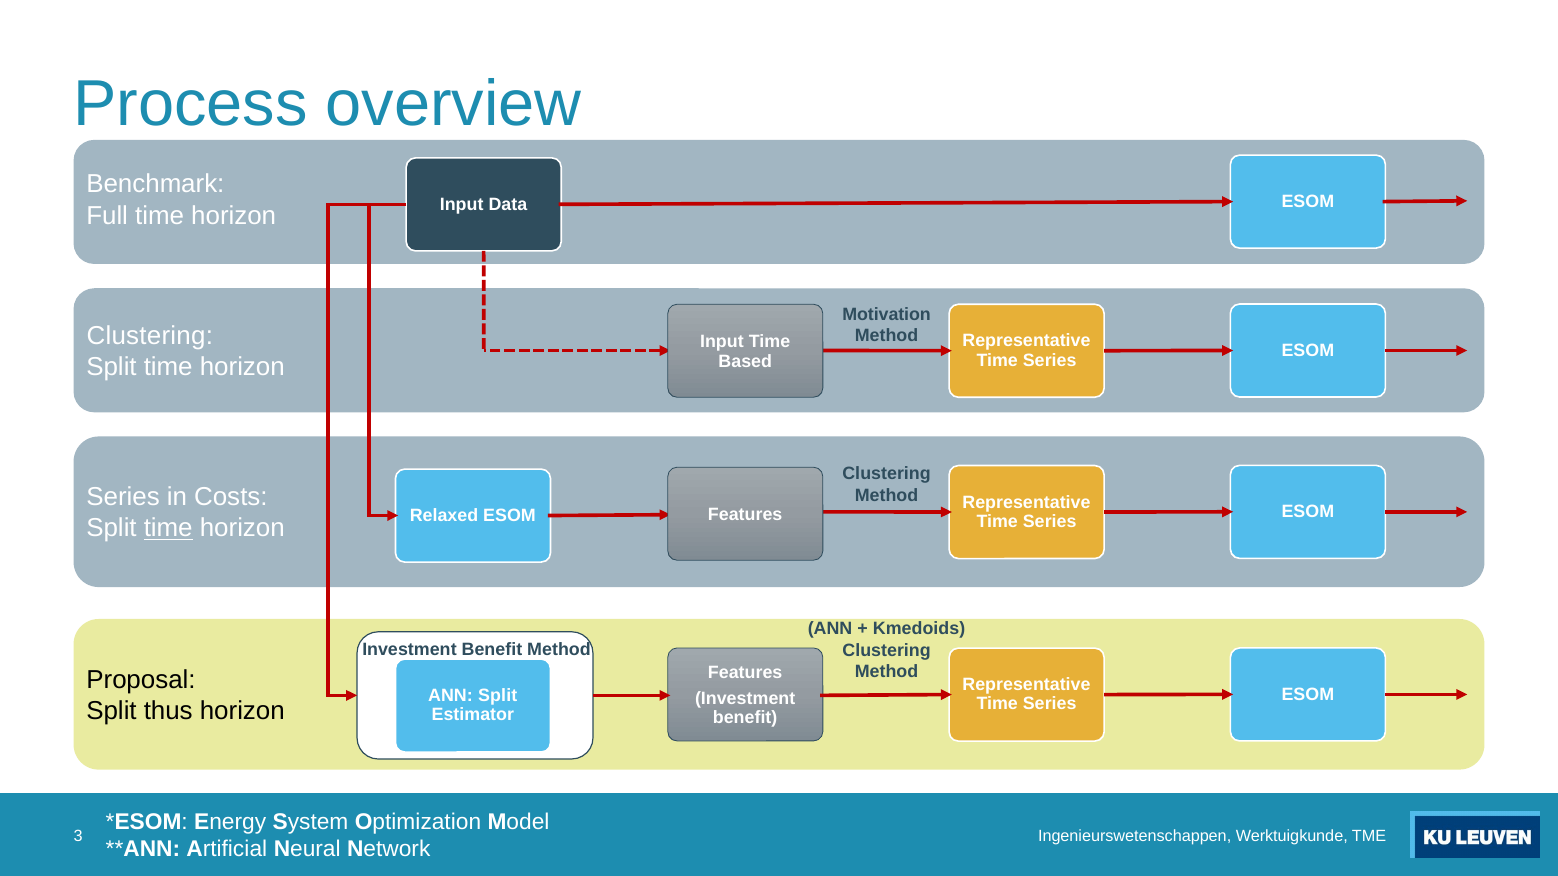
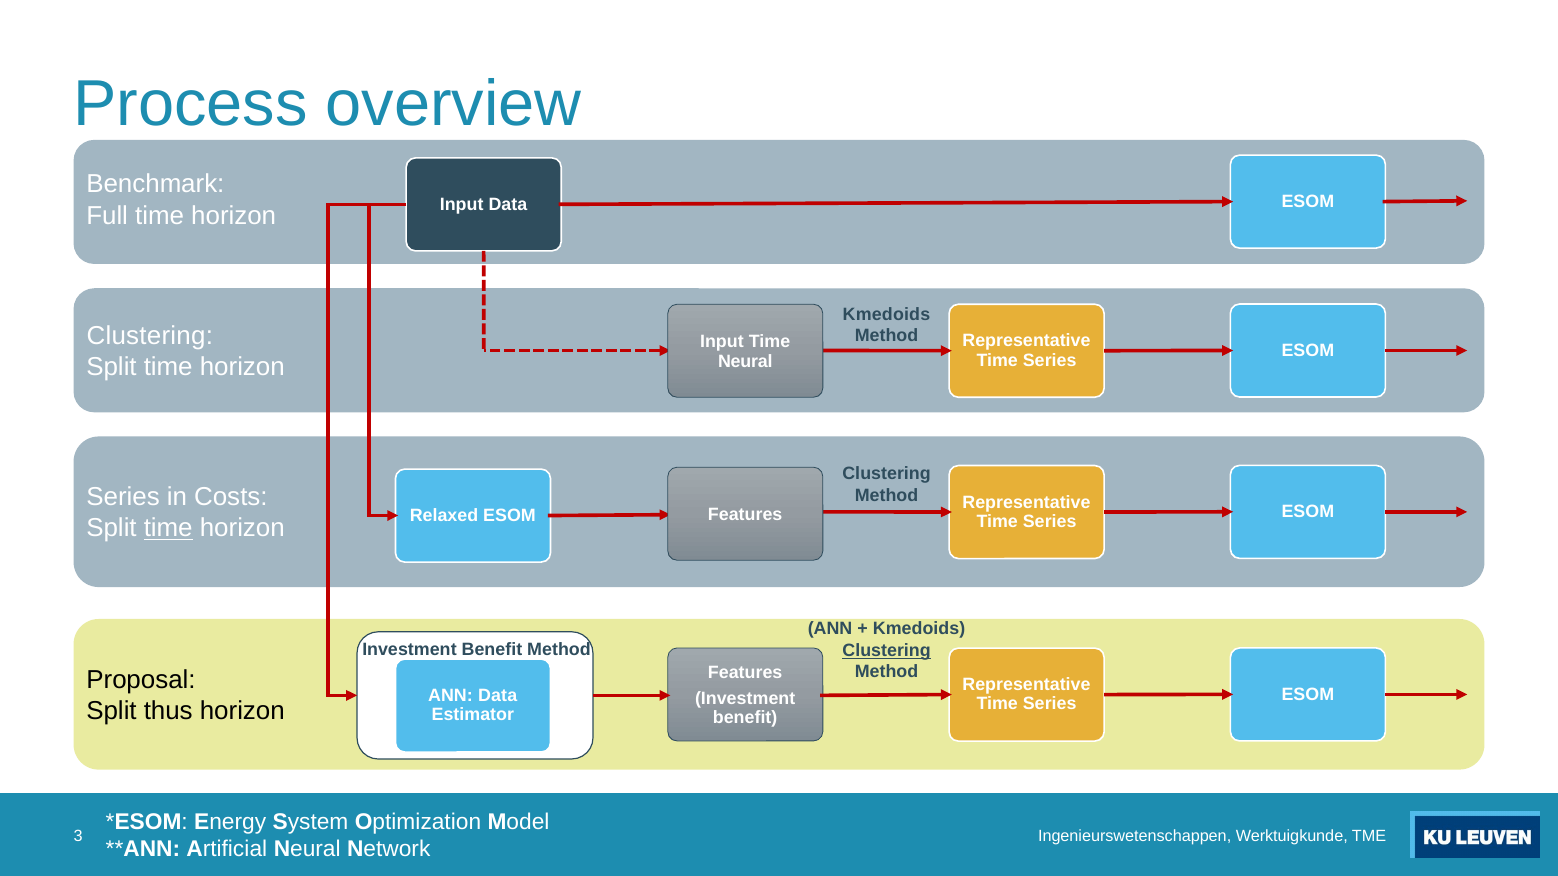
Motivation: Motivation -> Kmedoids (886, 315)
Based: Based -> Neural (745, 361)
Clustering underline: none -> present (887, 651)
ANN Split: Split -> Data (498, 696)
